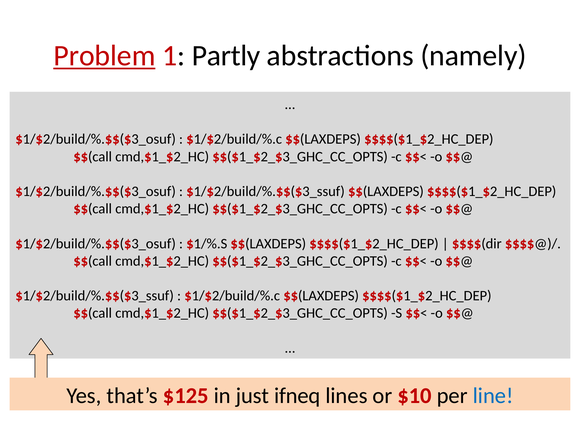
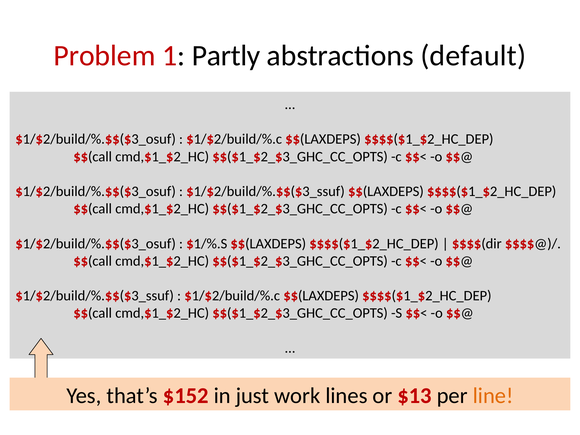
Problem underline: present -> none (104, 56)
namely: namely -> default (473, 56)
$125: $125 -> $152 (186, 396)
ifneq: ifneq -> work (297, 396)
$10: $10 -> $13 (415, 396)
line colour: blue -> orange (493, 396)
